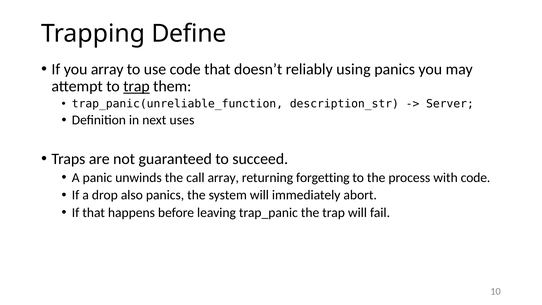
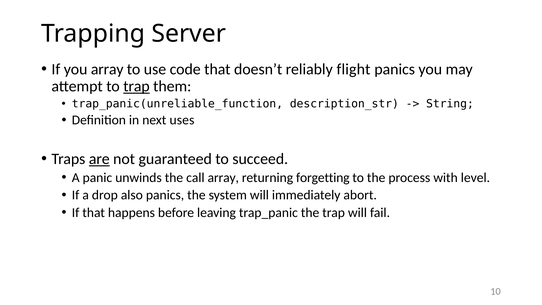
Define: Define -> Server (189, 34)
using: using -> flight (353, 69)
Server: Server -> String (450, 104)
are underline: none -> present (99, 159)
with code: code -> level (475, 178)
